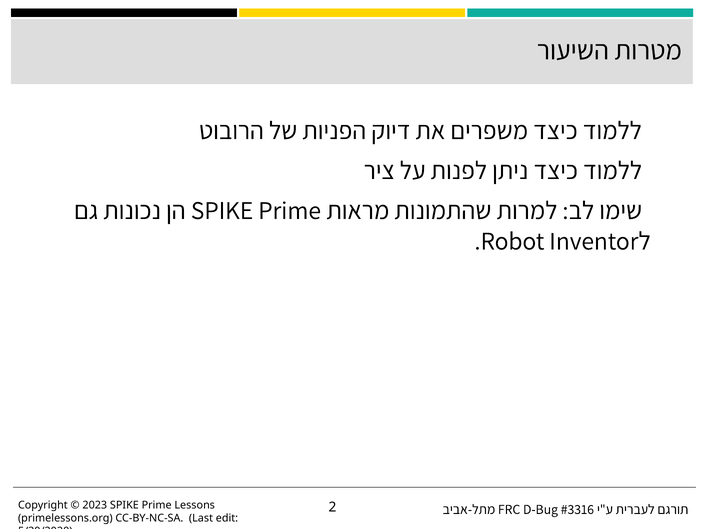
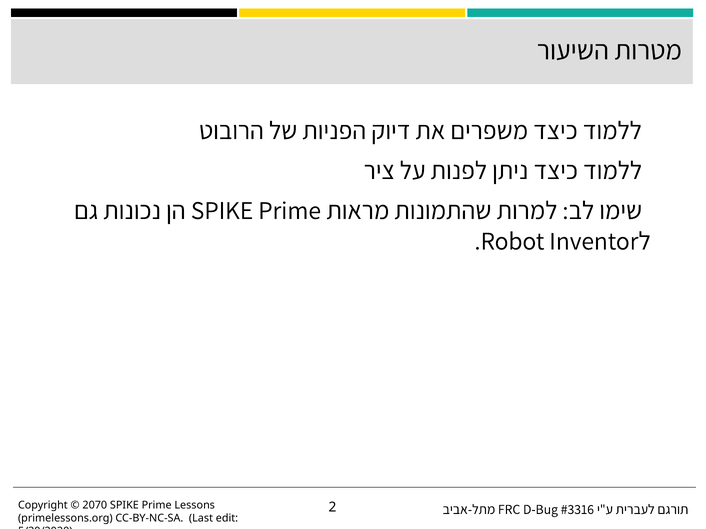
2023: 2023 -> 2070 (95, 506)
